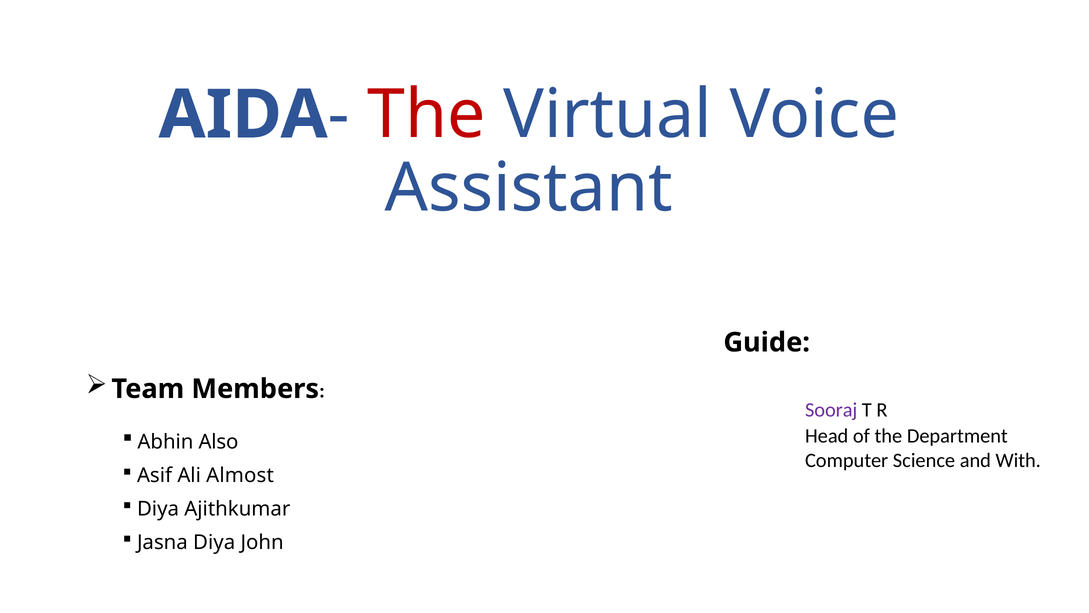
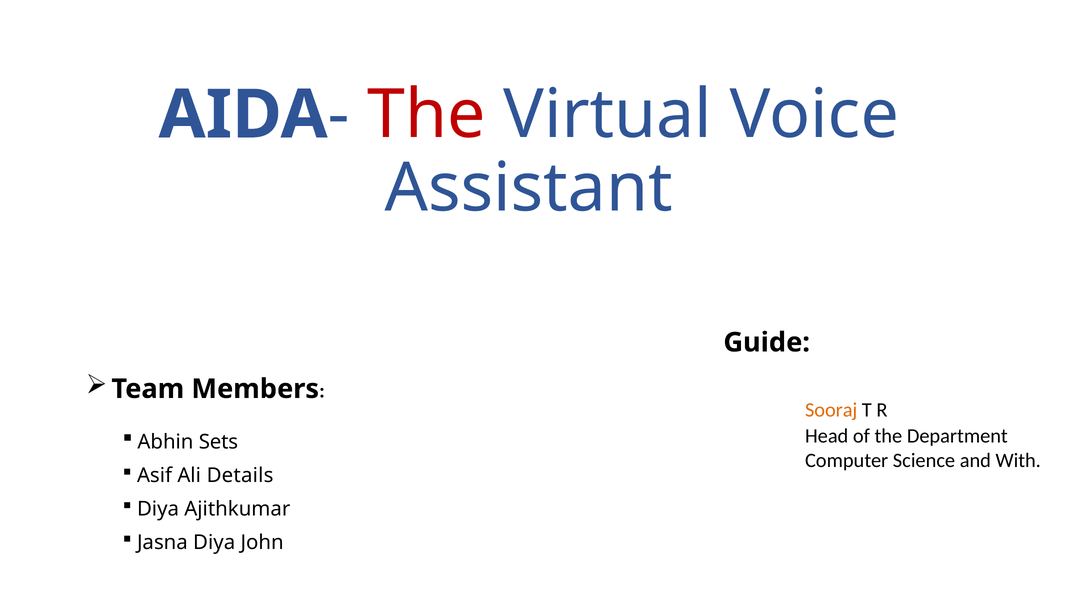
Sooraj colour: purple -> orange (831, 410)
Also: Also -> Sets (218, 442)
Almost: Almost -> Details (240, 475)
